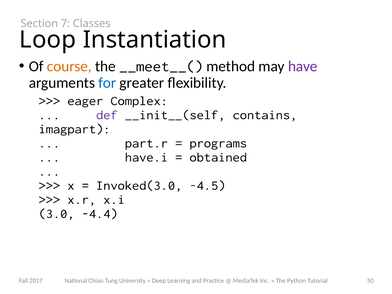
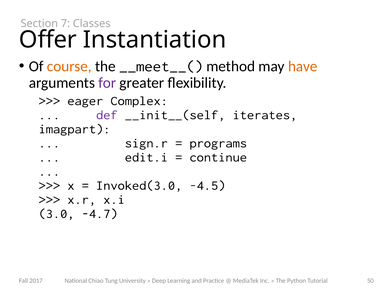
Loop: Loop -> Offer (48, 40)
have colour: purple -> orange (303, 66)
for colour: blue -> purple (107, 83)
contains: contains -> iterates (265, 115)
part.r: part.r -> sign.r (146, 143)
have.i: have.i -> edit.i (146, 157)
obtained: obtained -> continue (218, 157)
-4.4: -4.4 -> -4.7 (100, 214)
